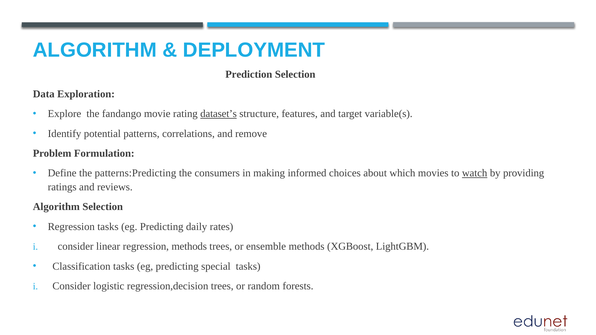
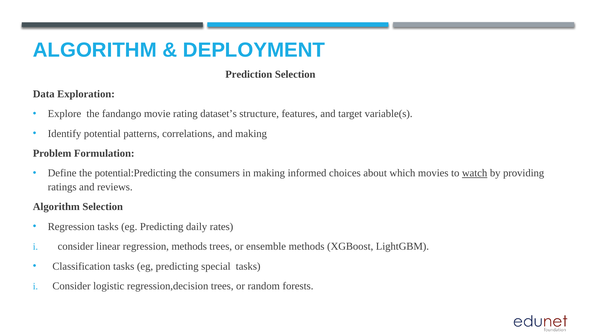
dataset’s underline: present -> none (219, 114)
and remove: remove -> making (251, 134)
patterns:Predicting: patterns:Predicting -> potential:Predicting (136, 173)
